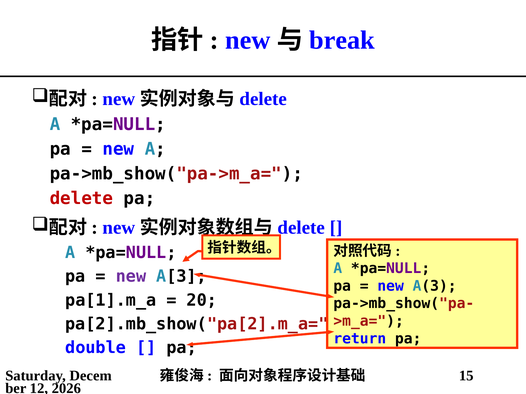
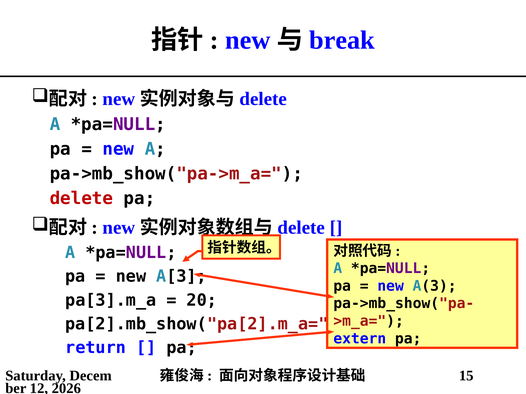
new colour: purple -> black (131, 277)
pa[1].m_a: pa[1].m_a -> pa[3].m_a (111, 301)
return: return -> extern (360, 339)
double: double -> return (96, 348)
